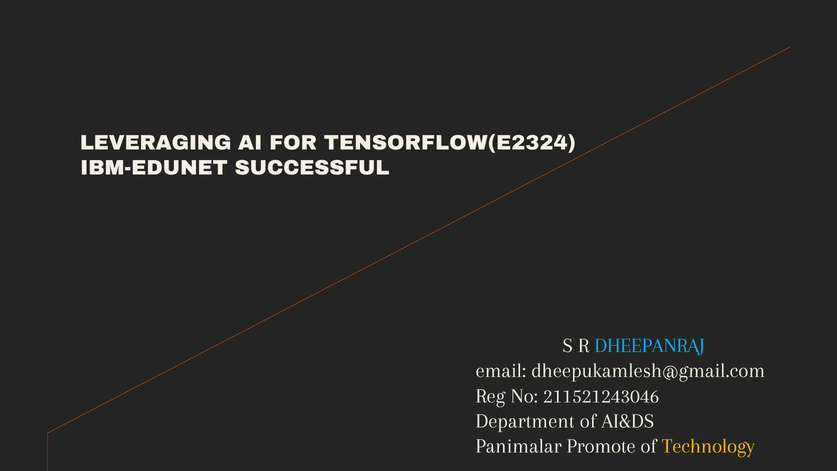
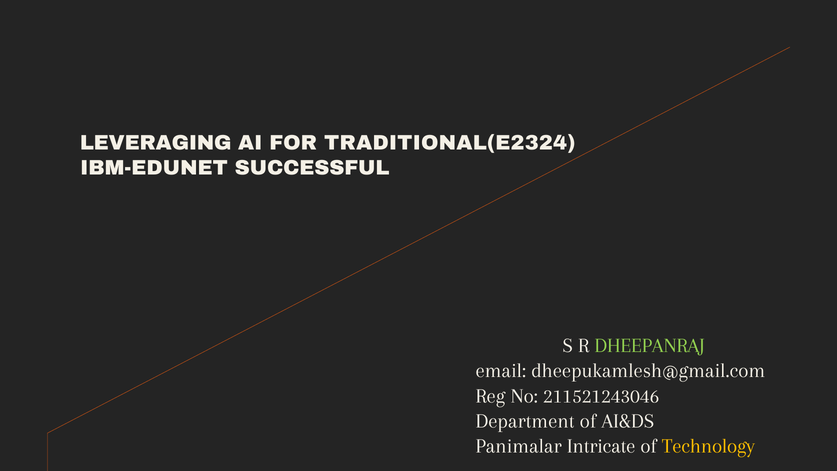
TENSORFLOW(E2324: TENSORFLOW(E2324 -> TRADITIONAL(E2324 (450, 143)
DHEEPANRAJ colour: light blue -> light green (650, 345)
Promote: Promote -> Intricate (601, 446)
